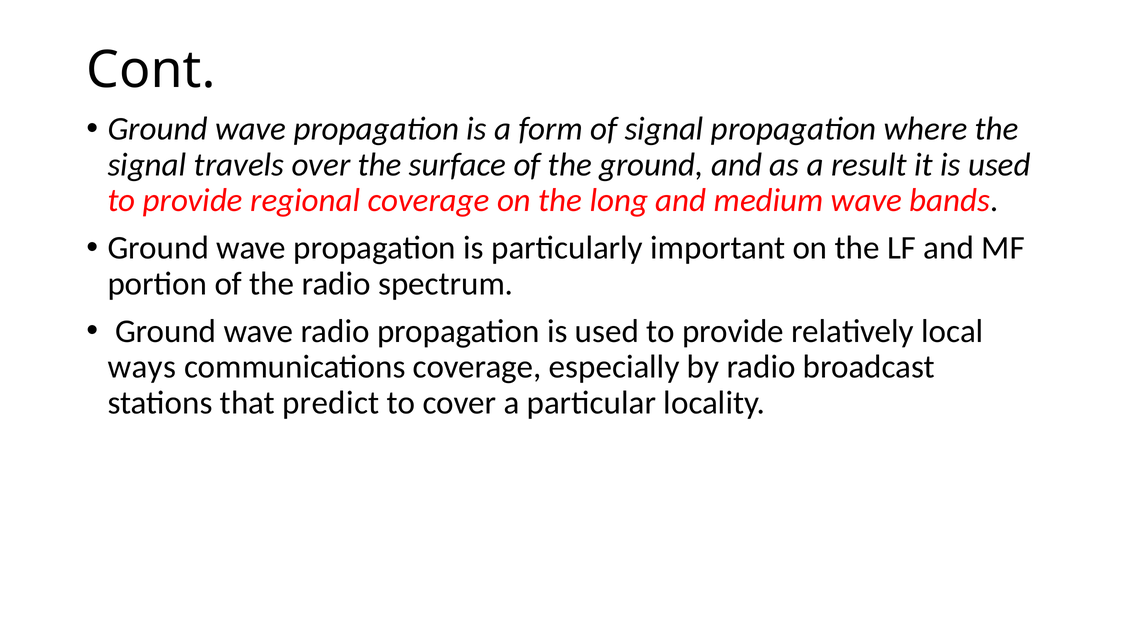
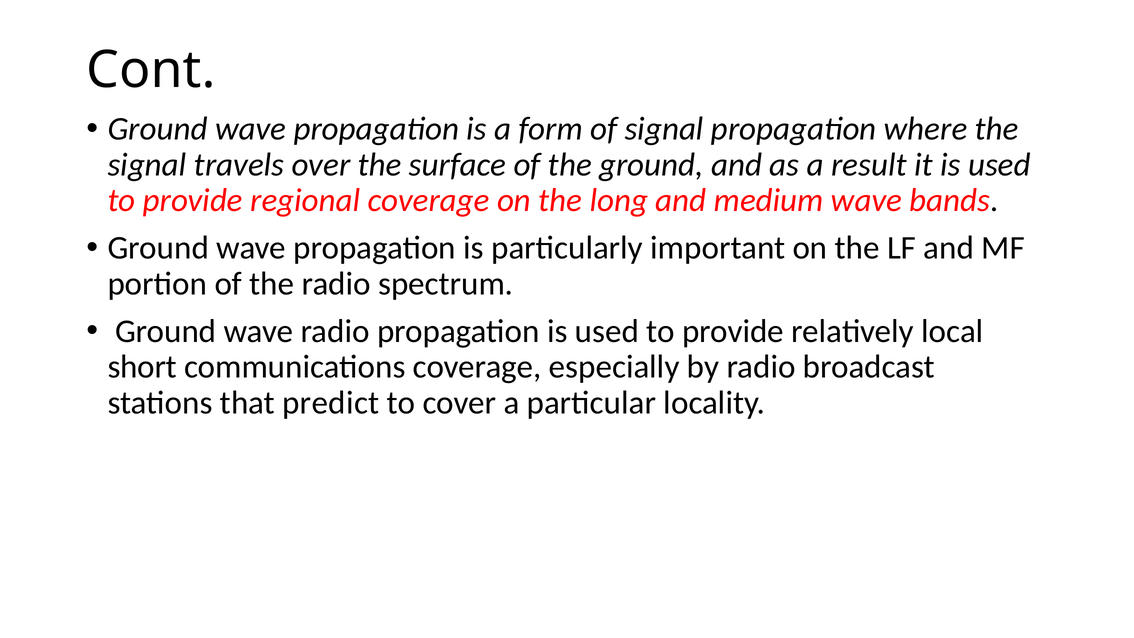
ways: ways -> short (142, 367)
